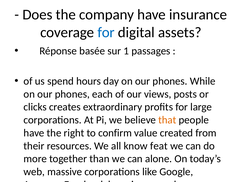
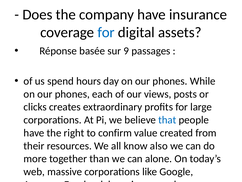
1: 1 -> 9 (126, 51)
that colour: orange -> blue (167, 120)
know feat: feat -> also (159, 145)
